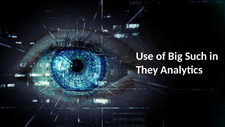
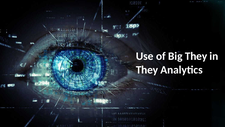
Big Such: Such -> They (196, 56)
